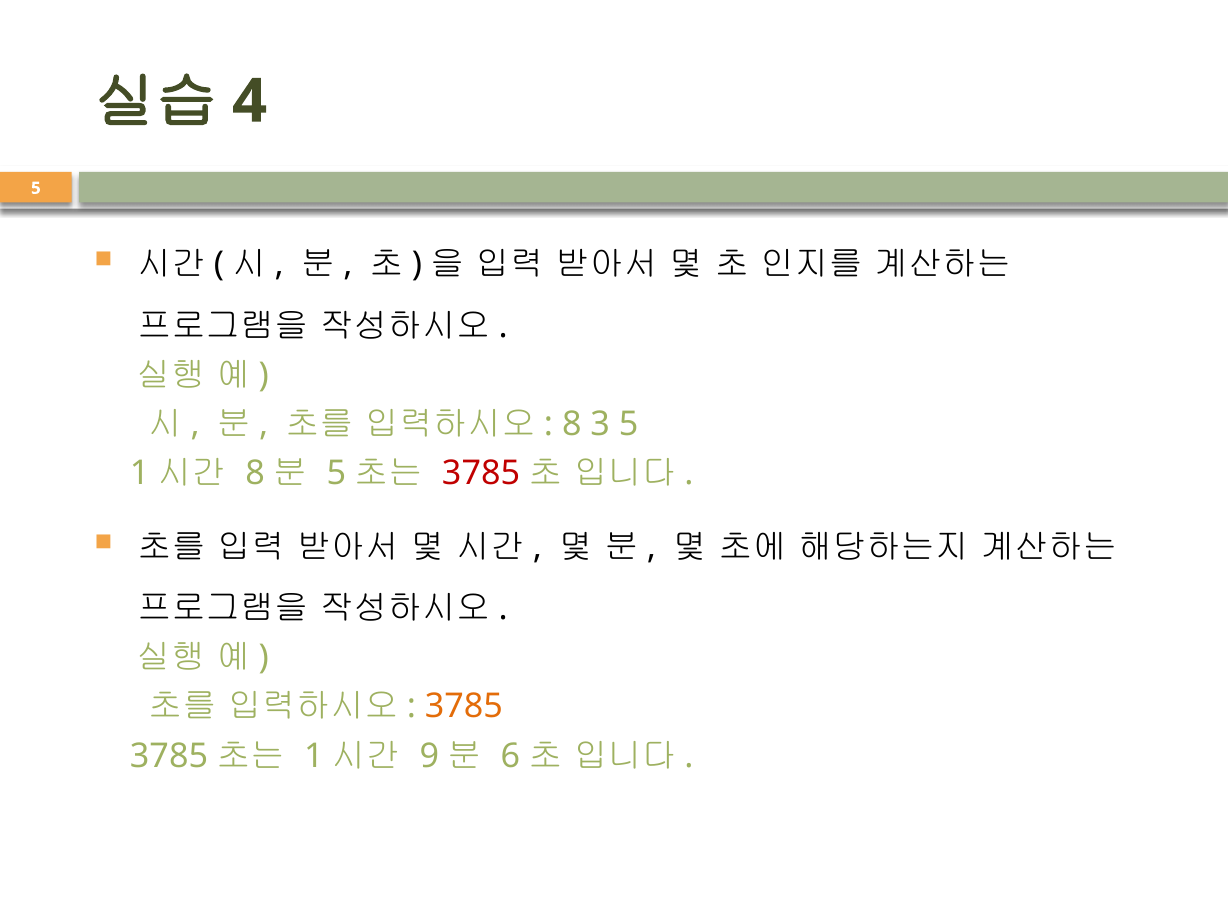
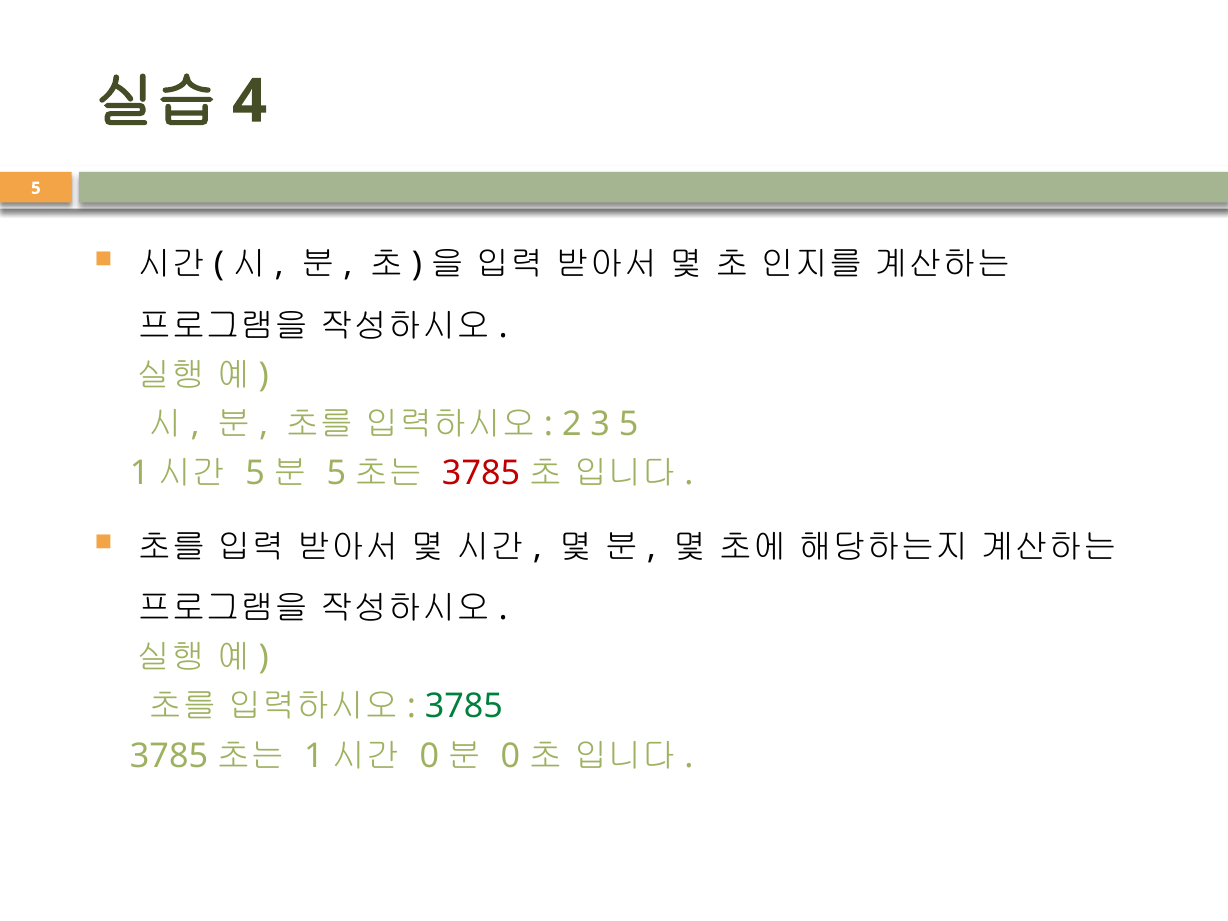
8: 8 -> 2 (572, 424)
8: 8 -> 5 (255, 473)
3785 colour: orange -> green (464, 707)
9: 9 -> 0 (429, 756)
6: 6 -> 0 (510, 756)
